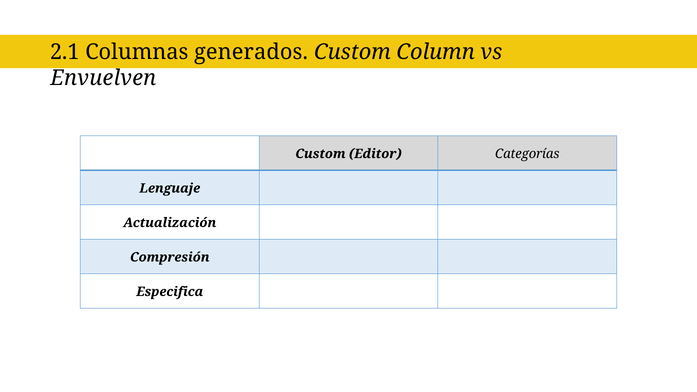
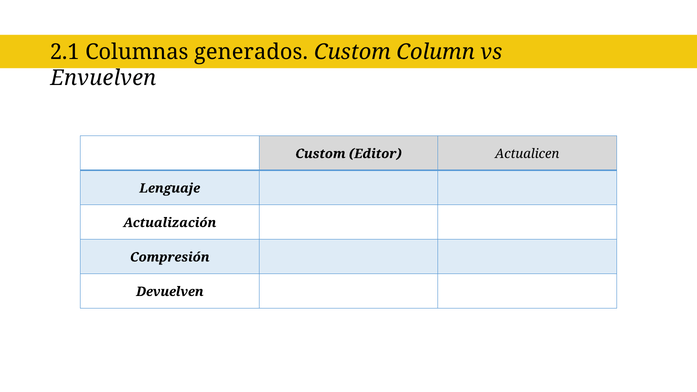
Categorías: Categorías -> Actualicen (527, 154)
Especifica: Especifica -> Devuelven (170, 292)
